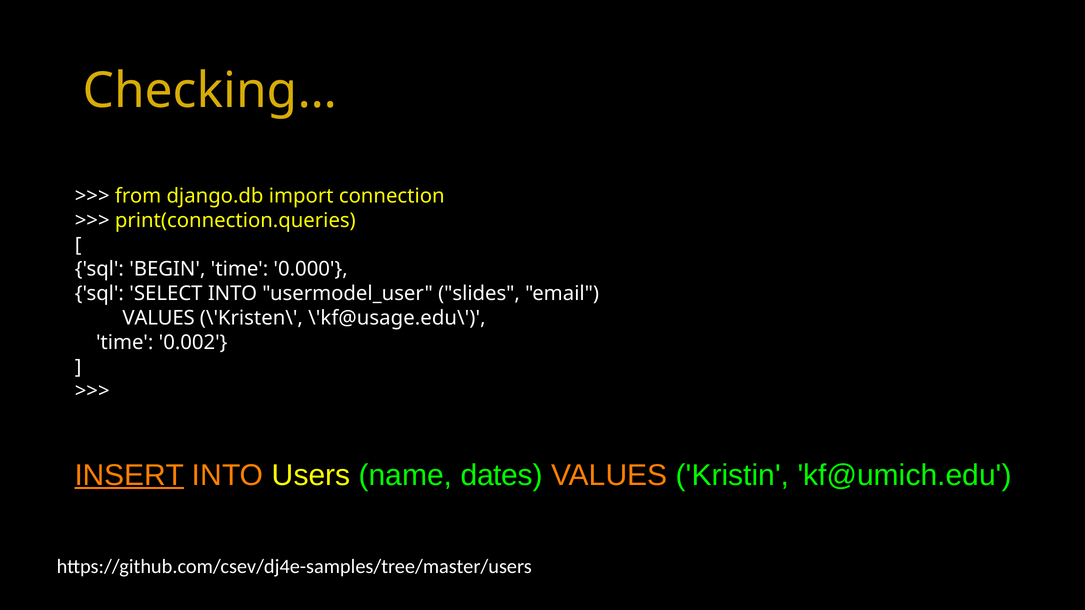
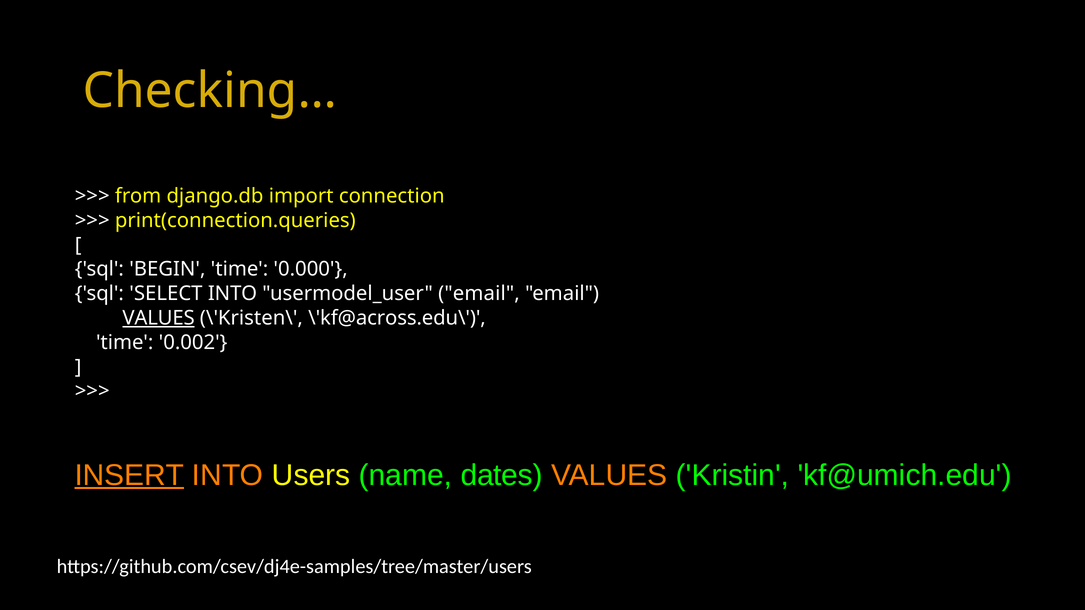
usermodel_user slides: slides -> email (479, 294)
VALUES underline: none -> present (159, 318)
\'kf@usage.edu\: \'kf@usage.edu\ -> \'kf@across.edu\ (397, 318)
